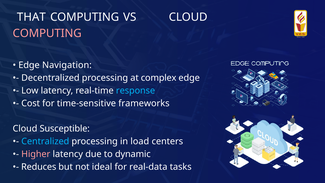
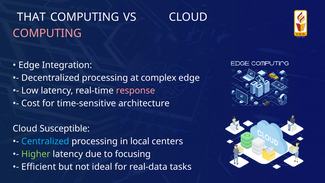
Navigation: Navigation -> Integration (67, 65)
response colour: light blue -> pink (136, 91)
frameworks: frameworks -> architecture (144, 103)
load: load -> local (140, 141)
Higher colour: pink -> light green (36, 154)
dynamic: dynamic -> focusing (133, 154)
Reduces: Reduces -> Efficient (39, 167)
